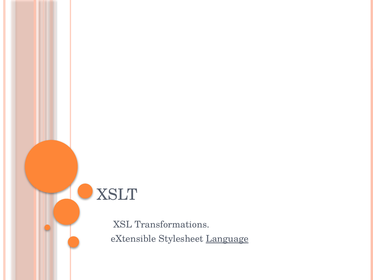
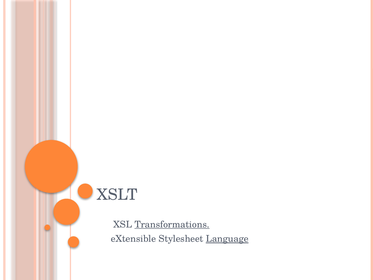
Transformations underline: none -> present (172, 224)
